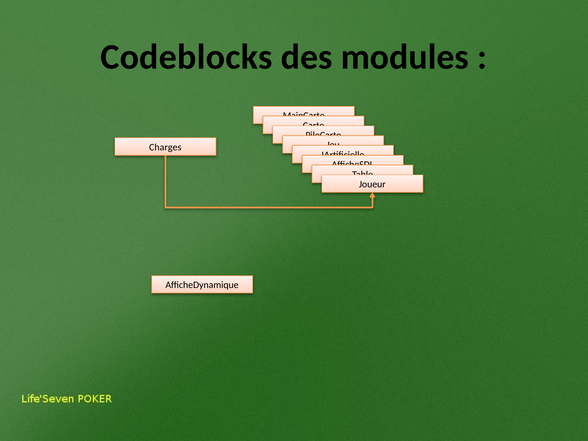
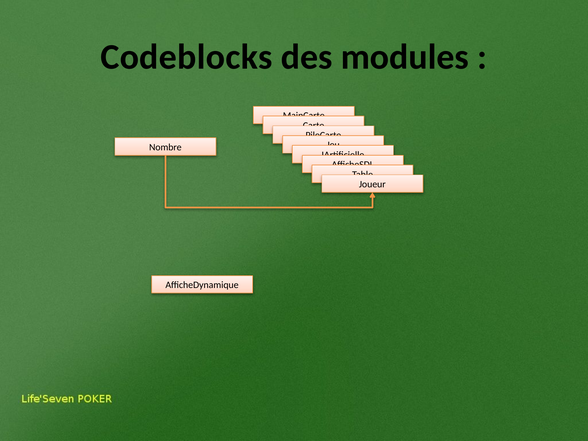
Charges: Charges -> Nombre (165, 147)
